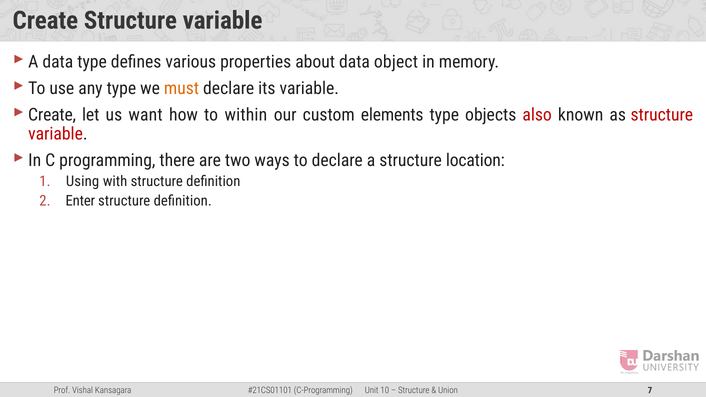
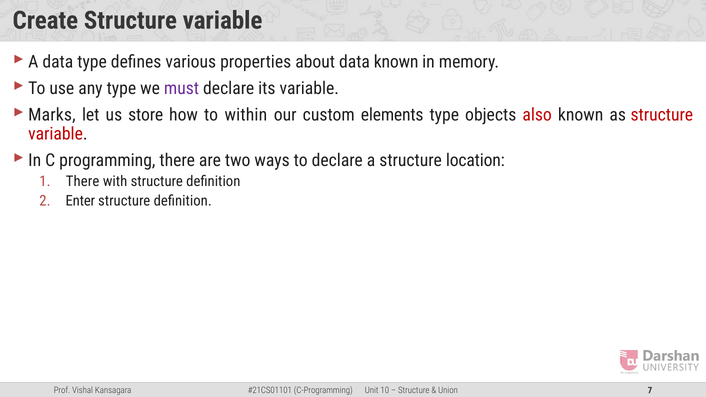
data object: object -> known (396, 62)
must colour: orange -> purple (182, 88)
Create: Create -> Marks (52, 115)
want: want -> store (146, 115)
Using: Using -> There (83, 182)
